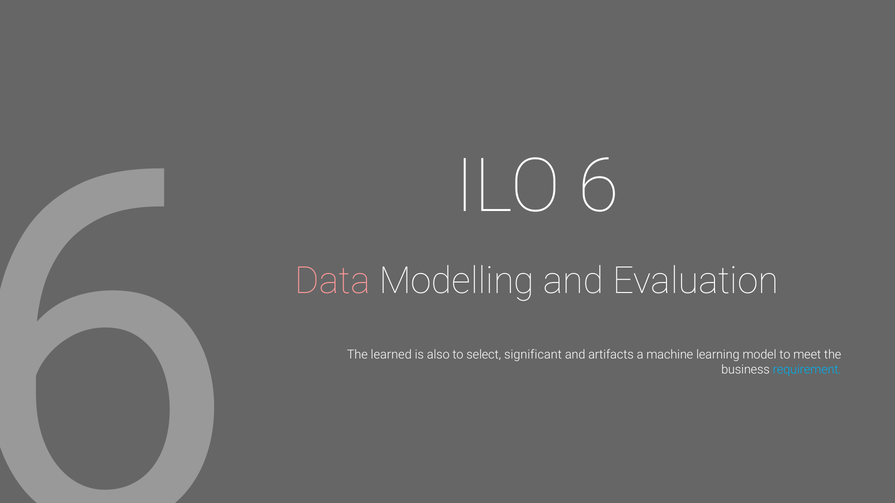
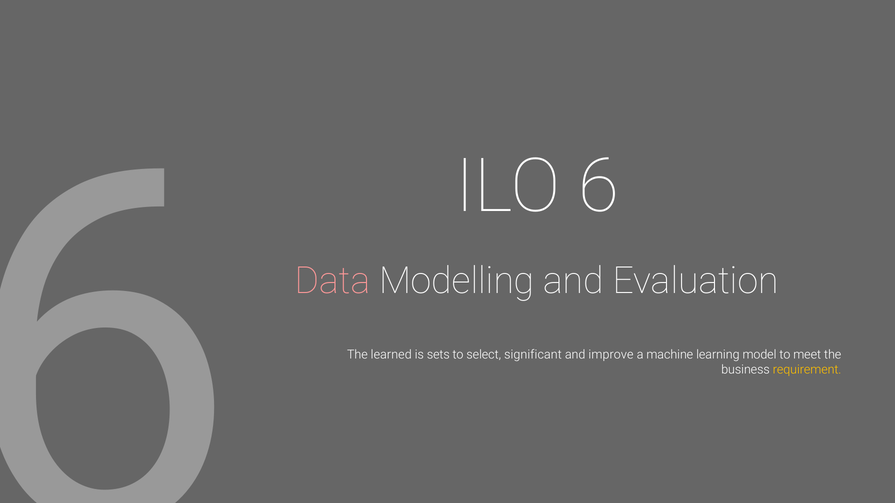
also: also -> sets (438, 355)
artifacts: artifacts -> improve (611, 355)
requirement colour: light blue -> yellow (807, 370)
